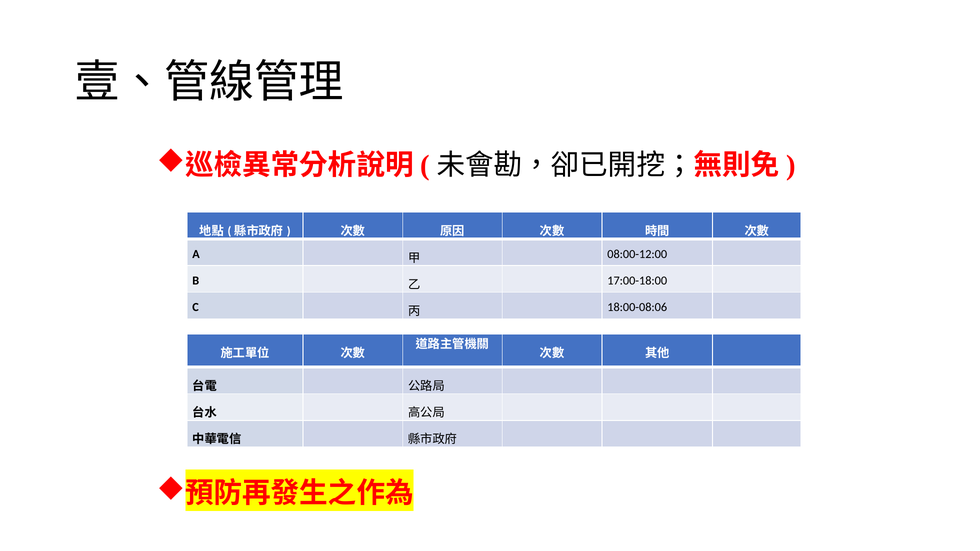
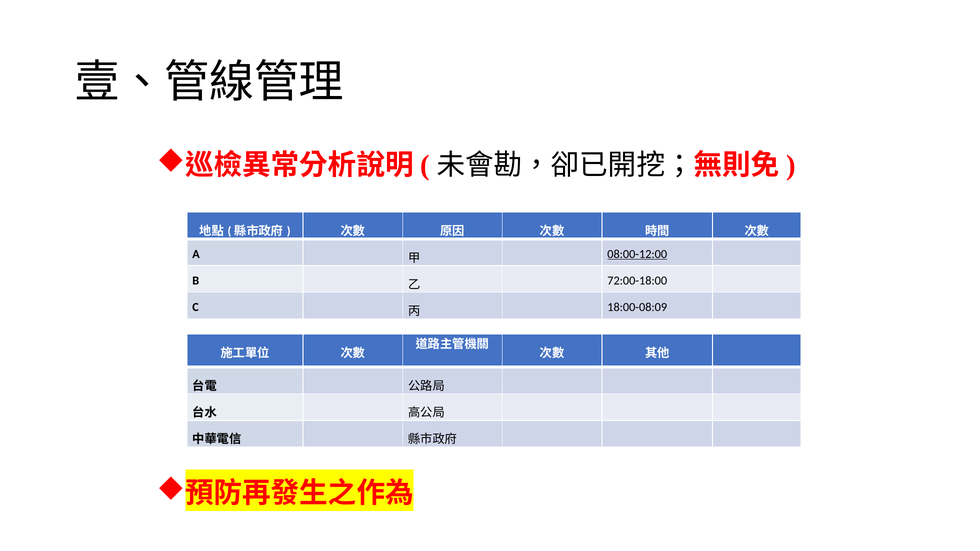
08:00-12:00 underline: none -> present (637, 254)
17:00-18:00: 17:00-18:00 -> 72:00-18:00 (637, 281)
18:00-08:06: 18:00-08:06 -> 18:00-08:09 (637, 307)
